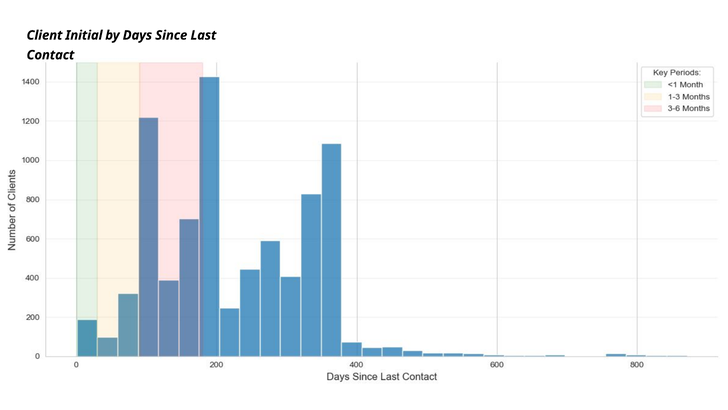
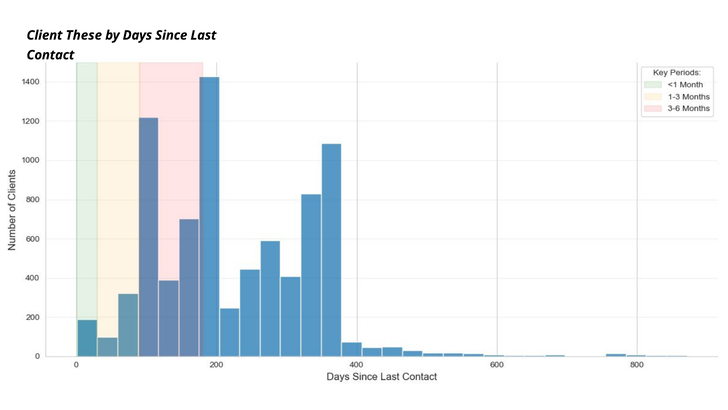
Initial: Initial -> These (84, 35)
